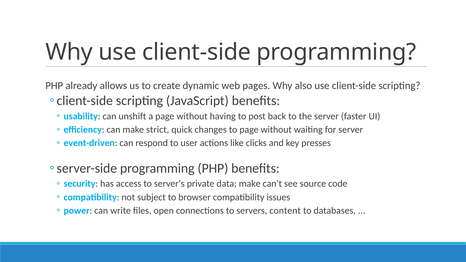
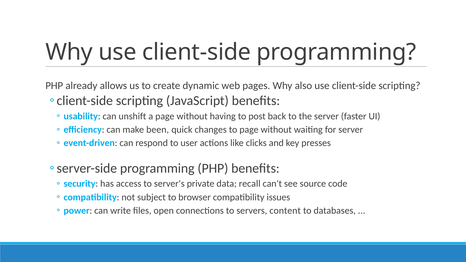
strict: strict -> been (158, 130)
data make: make -> recall (250, 184)
